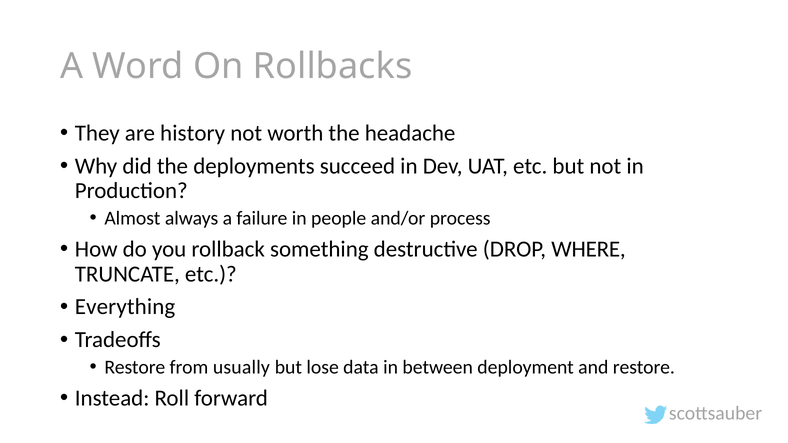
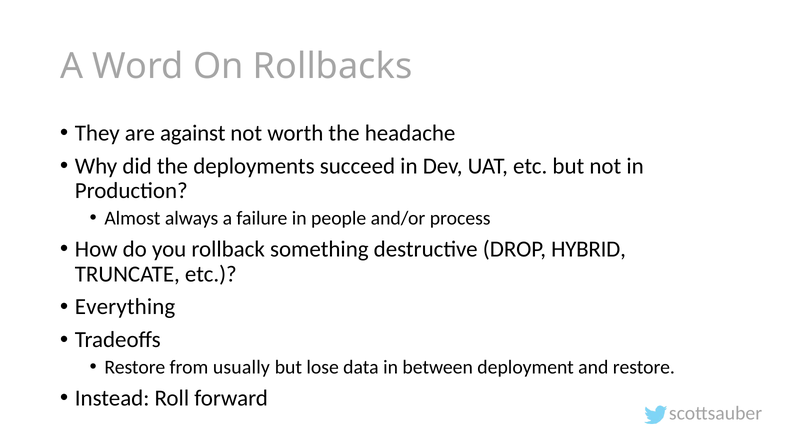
history: history -> against (193, 133)
WHERE: WHERE -> HYBRID (589, 249)
